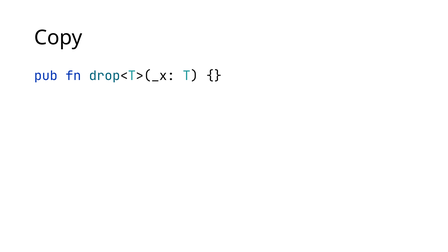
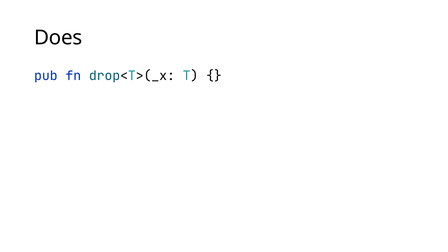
Copy: Copy -> Does (58, 38)
